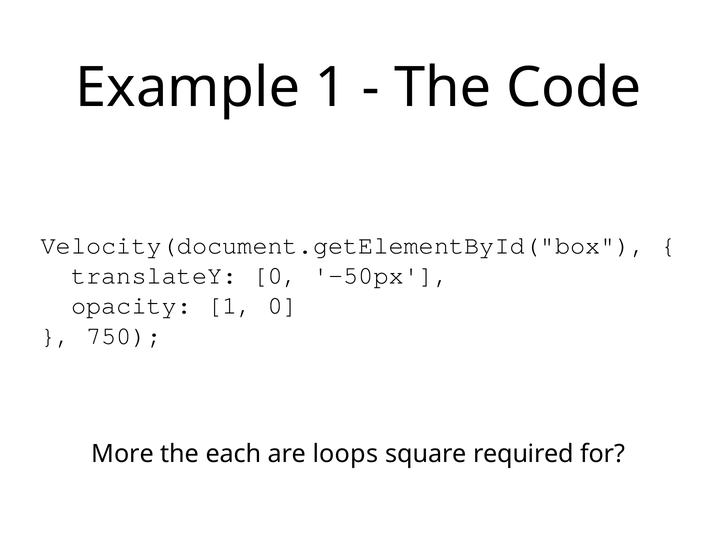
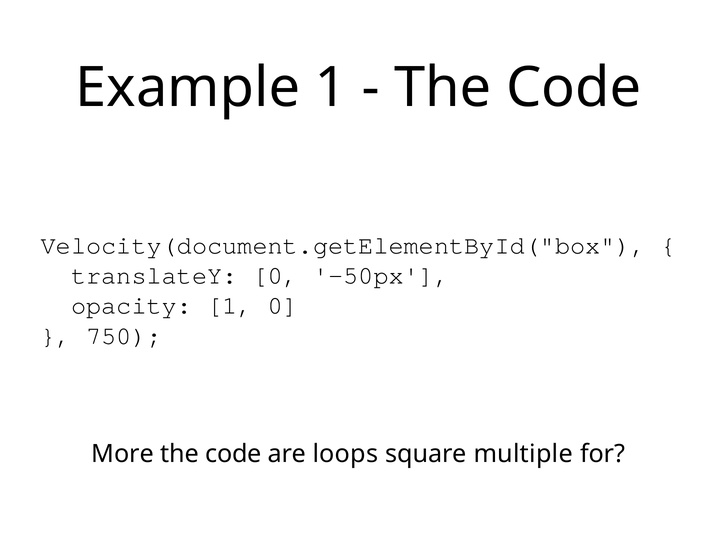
each: each -> code (233, 454)
required: required -> multiple (523, 454)
